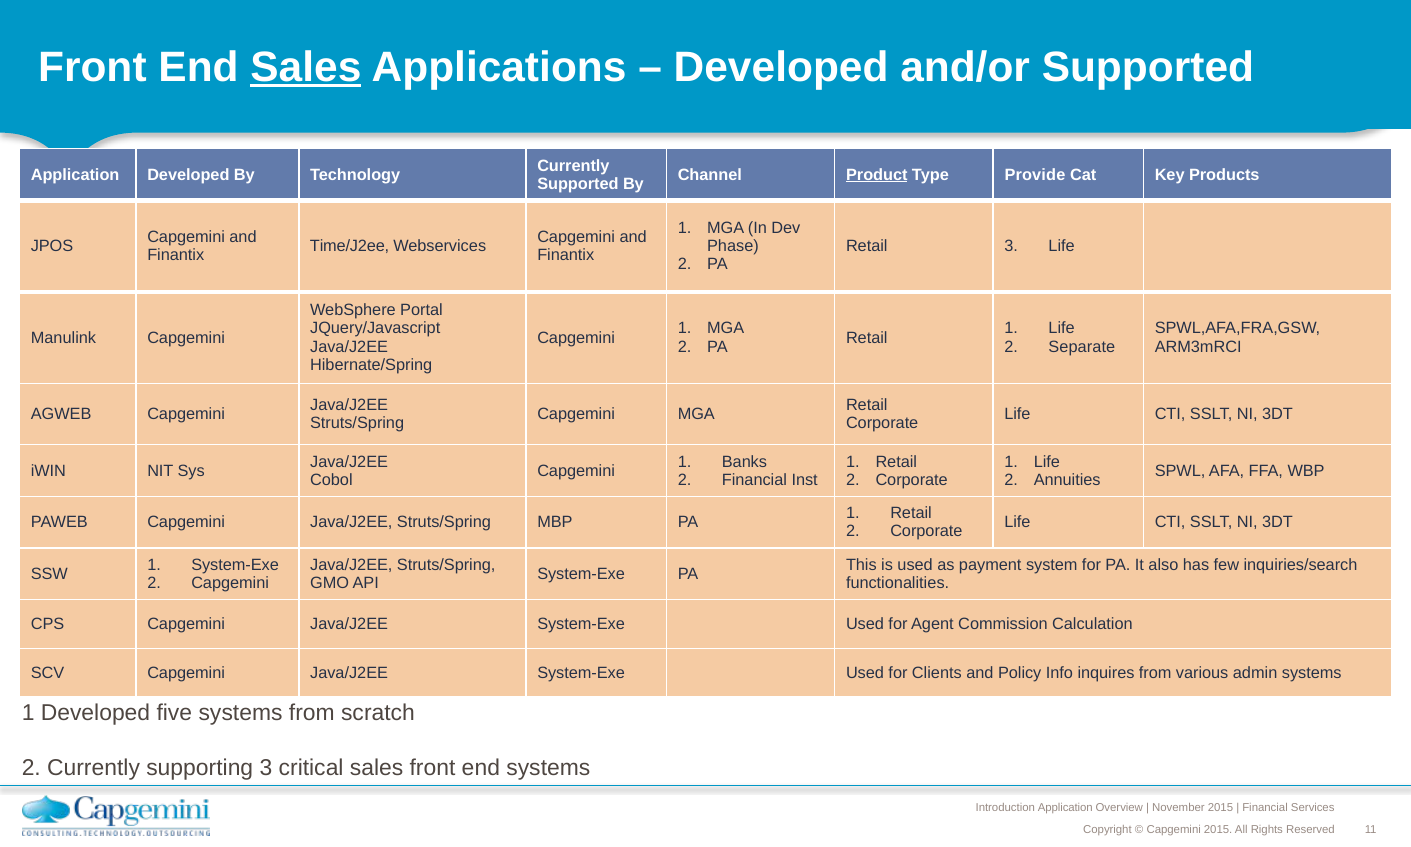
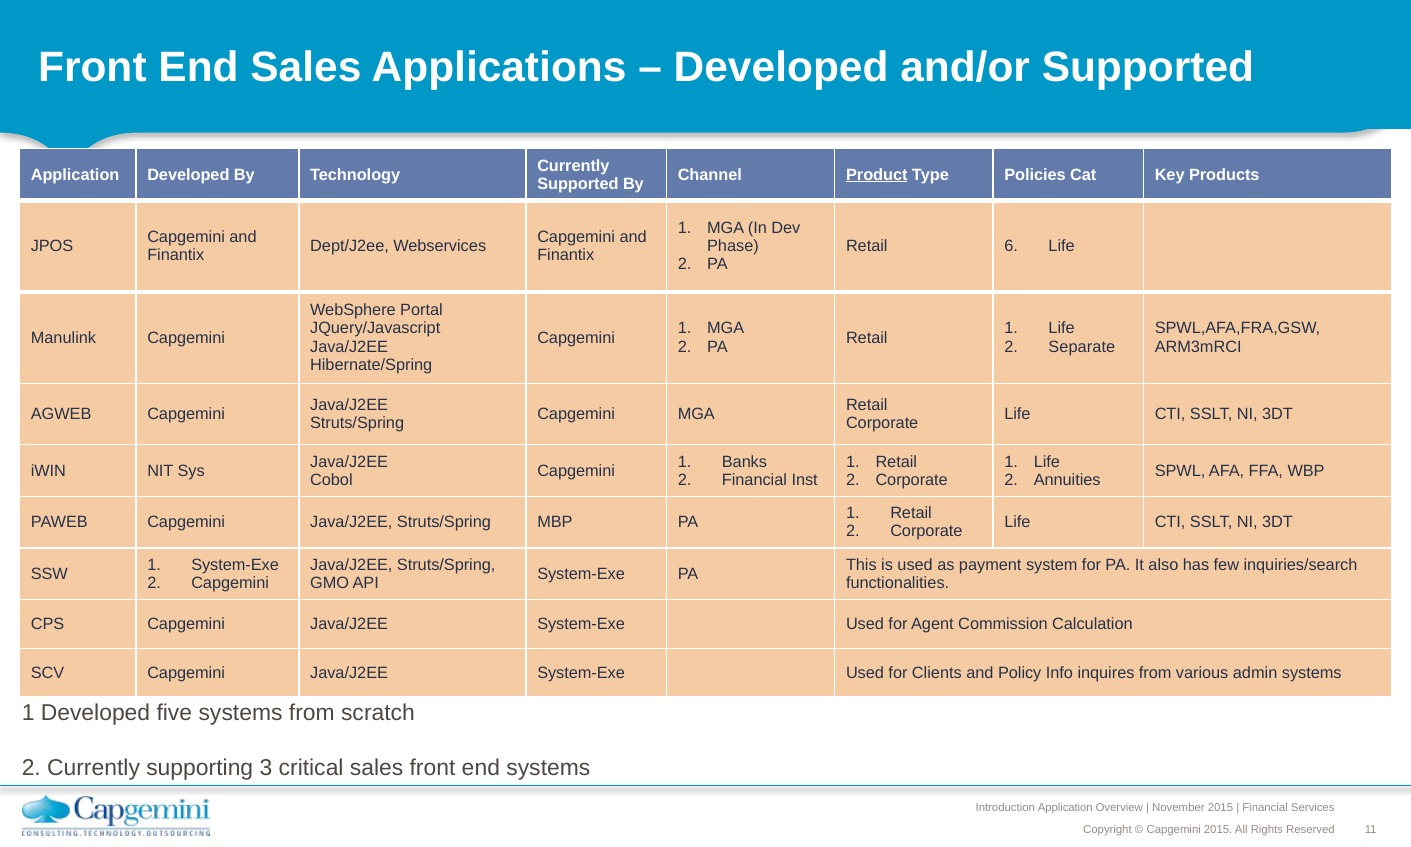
Sales underline: present -> none (306, 67)
Provide: Provide -> Policies (1035, 175)
Time/J2ee: Time/J2ee -> Dept/J2ee (350, 246)
Retail 3: 3 -> 6 (1011, 246)
